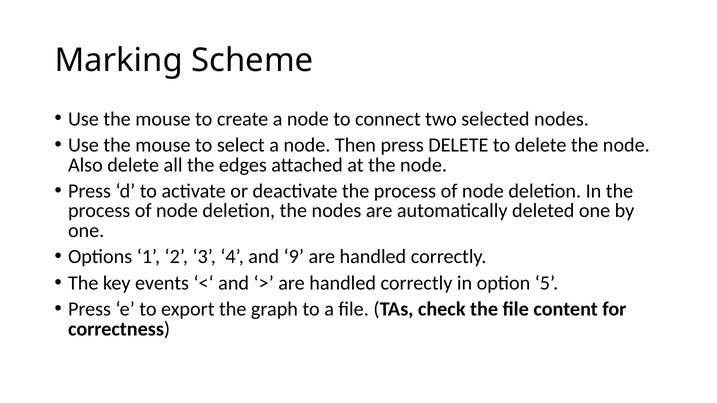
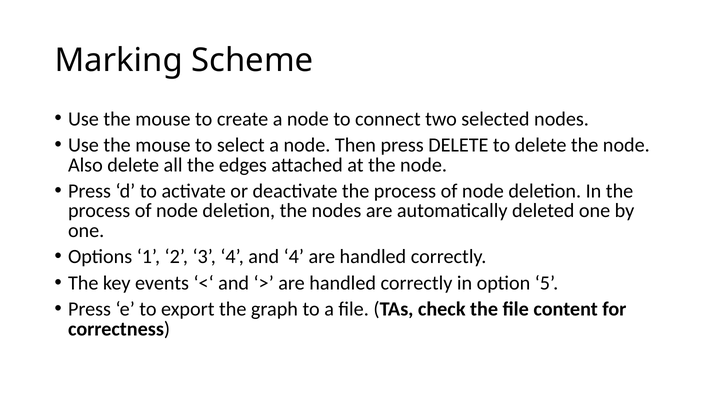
and 9: 9 -> 4 (294, 257)
